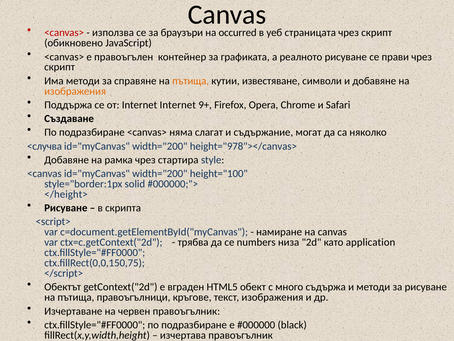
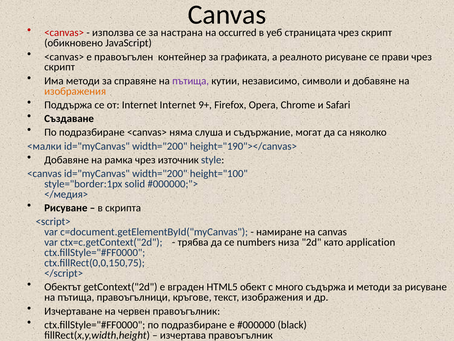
браузъри: браузъри -> настрана (182, 33)
пътища colour: orange -> purple (191, 81)
известяване: известяване -> независимо (271, 81)
слагат: слагат -> слуша (209, 132)
<случва: <случва -> <малки (44, 146)
height="978"></canvas>: height="978"></canvas> -> height="190"></canvas> (243, 146)
стартира: стартира -> източник (178, 160)
</height>: </height> -> </медия> (66, 194)
